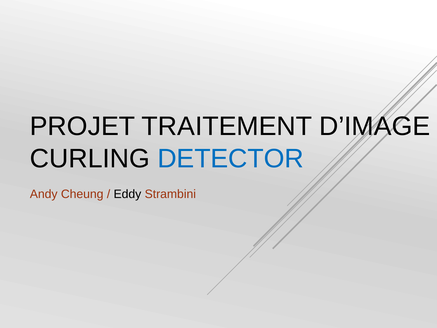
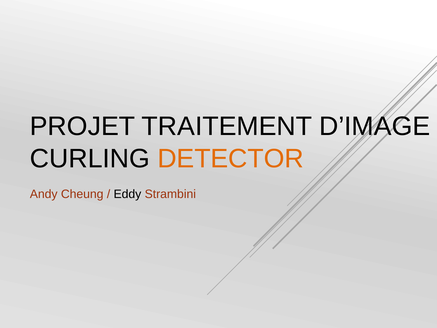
DETECTOR colour: blue -> orange (231, 158)
